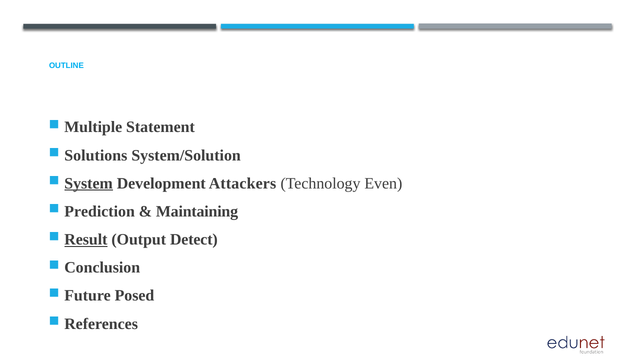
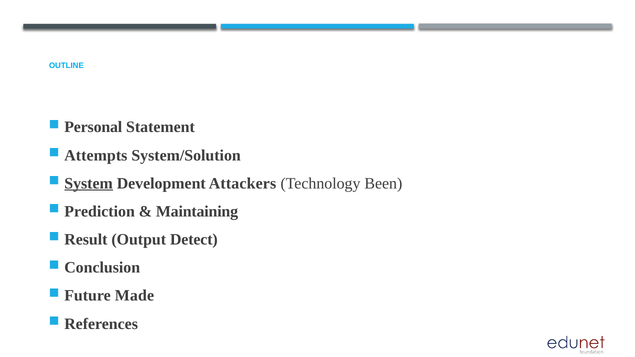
Multiple: Multiple -> Personal (93, 127)
Solutions: Solutions -> Attempts (96, 155)
Even: Even -> Been (383, 183)
Result underline: present -> none (86, 240)
Posed: Posed -> Made (134, 296)
